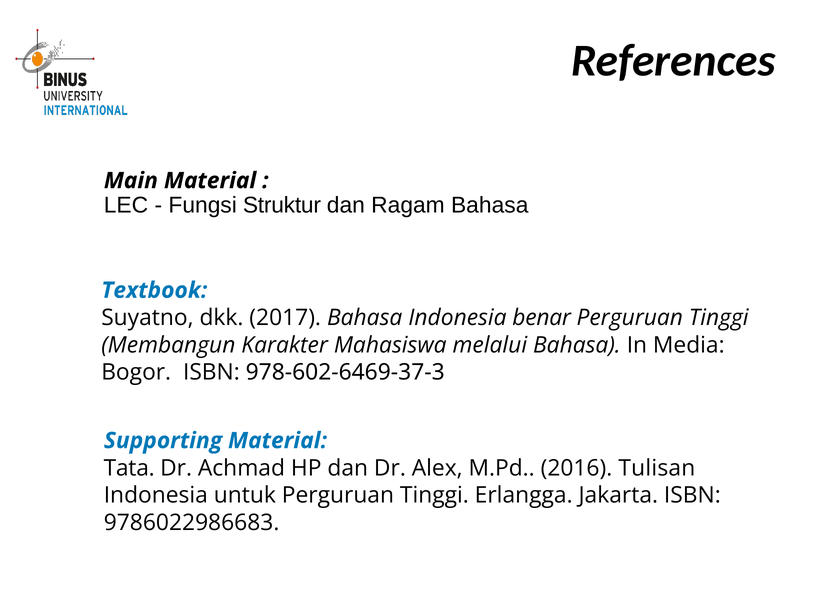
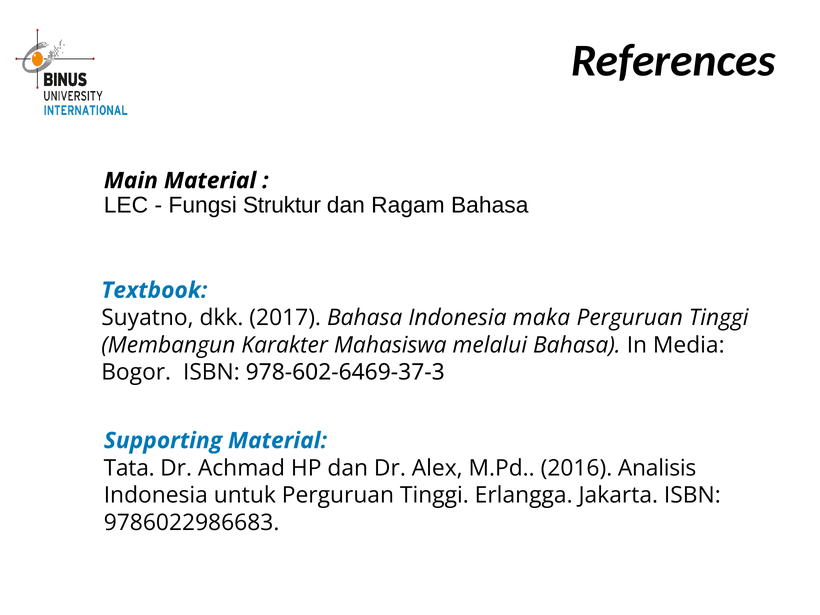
benar: benar -> maka (541, 318)
Tulisan: Tulisan -> Analisis (657, 468)
